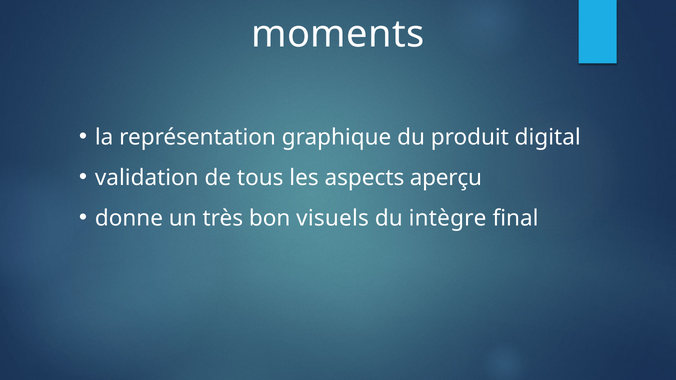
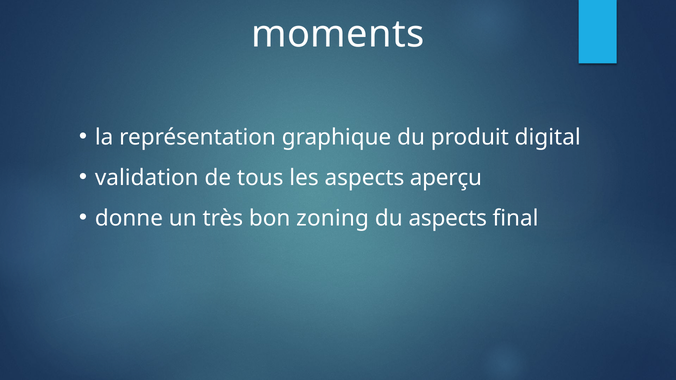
visuels: visuels -> zoning (333, 218)
du intègre: intègre -> aspects (448, 218)
